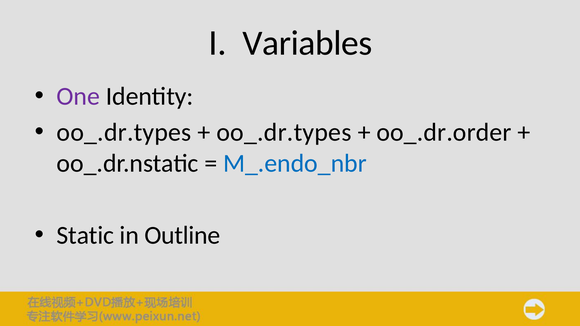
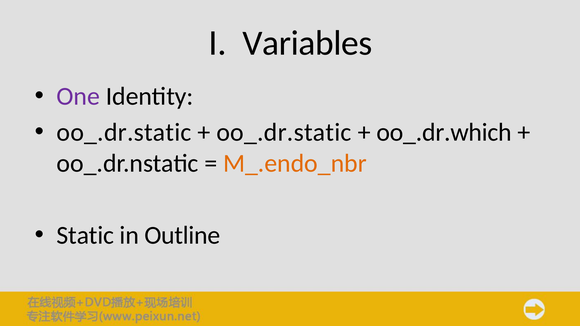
oo_.dr.types: oo_.dr.types -> oo_.dr.static (124, 132)
oo_.dr.types: oo_.dr.types -> oo_.dr.static (284, 132)
oo_.dr.order: oo_.dr.order -> oo_.dr.which (444, 132)
M_.endo_nbr colour: blue -> orange (295, 163)
